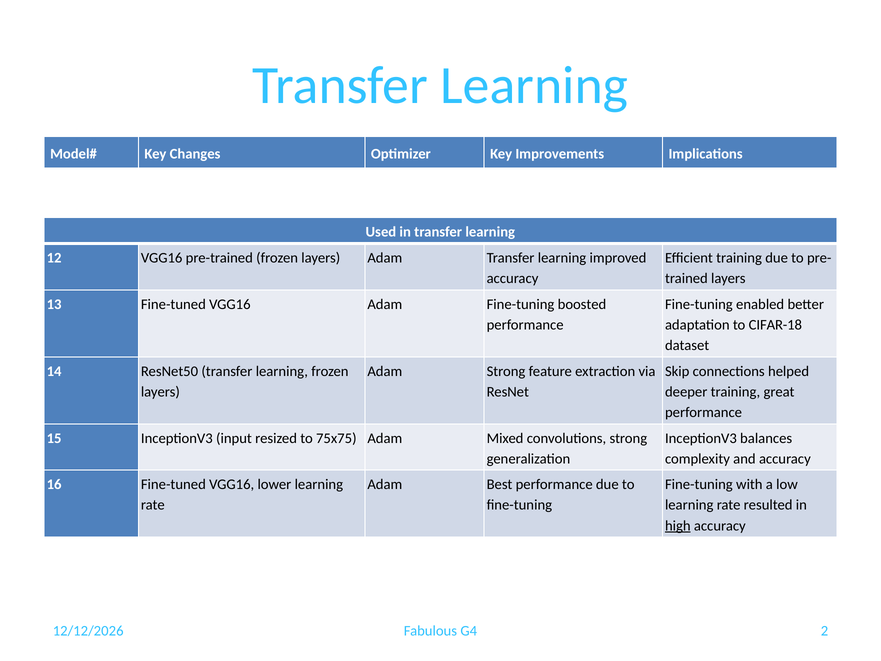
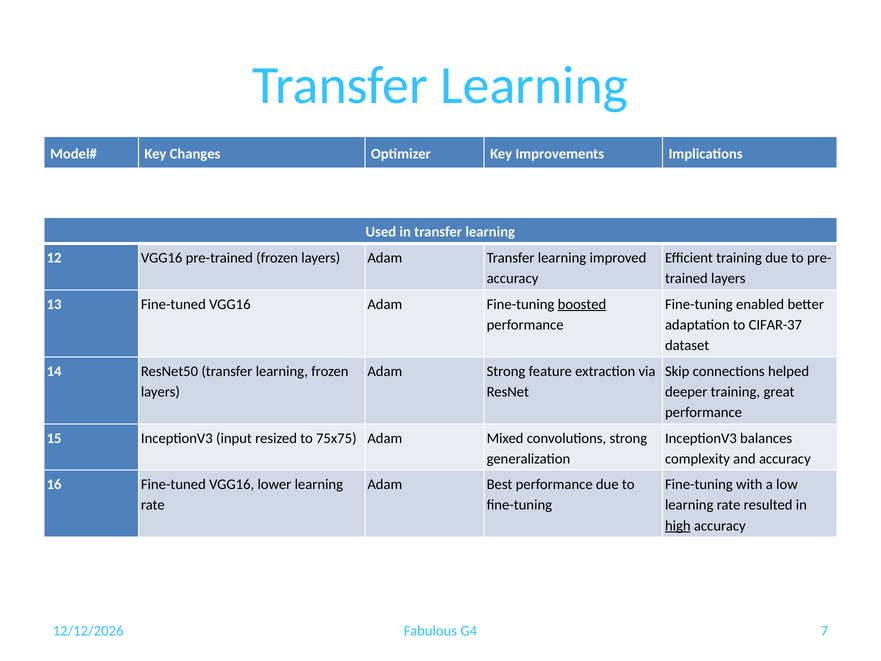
boosted underline: none -> present (582, 304)
CIFAR-18: CIFAR-18 -> CIFAR-37 (775, 325)
2: 2 -> 7 (824, 631)
